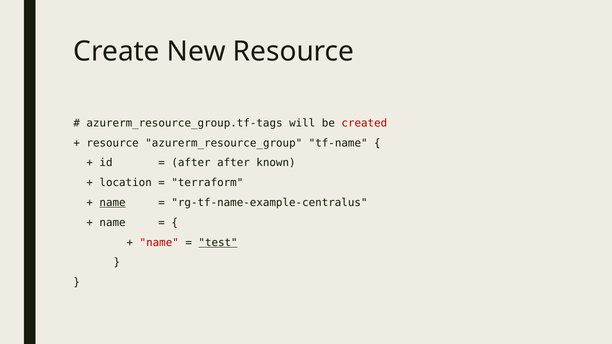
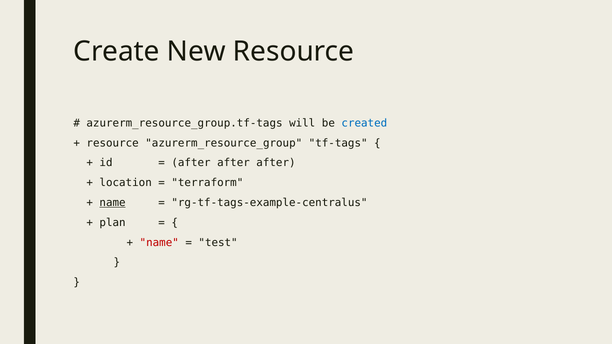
created colour: red -> blue (364, 123)
tf-name: tf-name -> tf-tags (338, 143)
known: known -> after (276, 163)
rg-tf-name-example-centralus: rg-tf-name-example-centralus -> rg-tf-tags-example-centralus (269, 203)
name: name -> plan (113, 223)
test underline: present -> none (218, 243)
